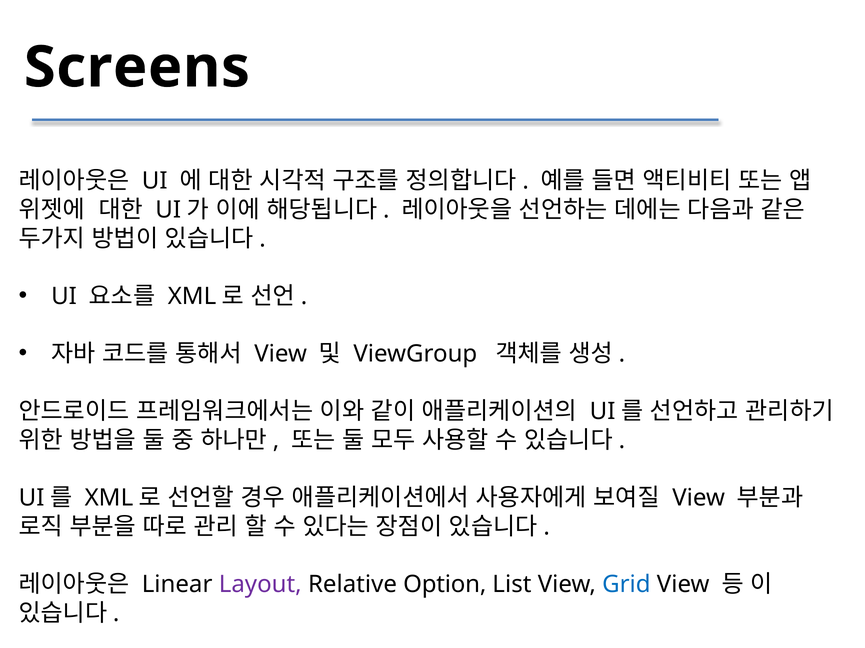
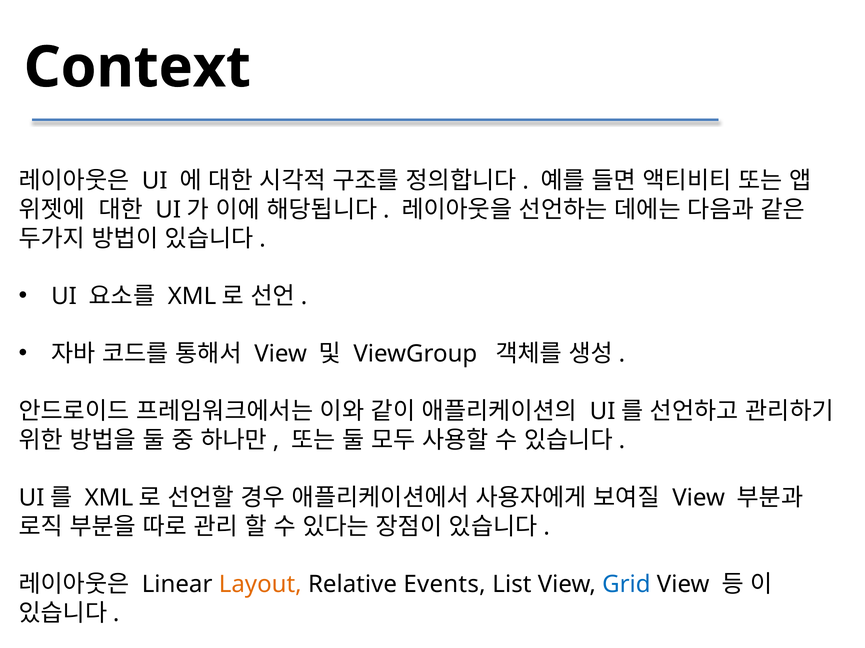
Screens: Screens -> Context (137, 68)
Layout colour: purple -> orange (260, 585)
Option: Option -> Events (445, 585)
